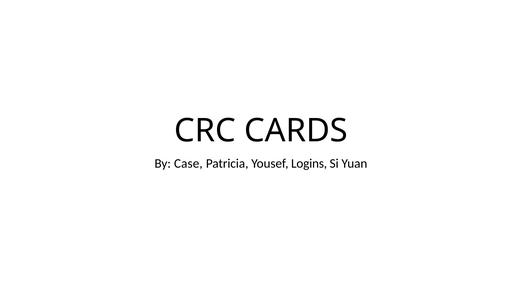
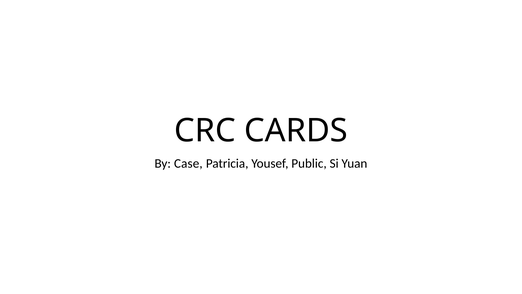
Logins: Logins -> Public (309, 163)
